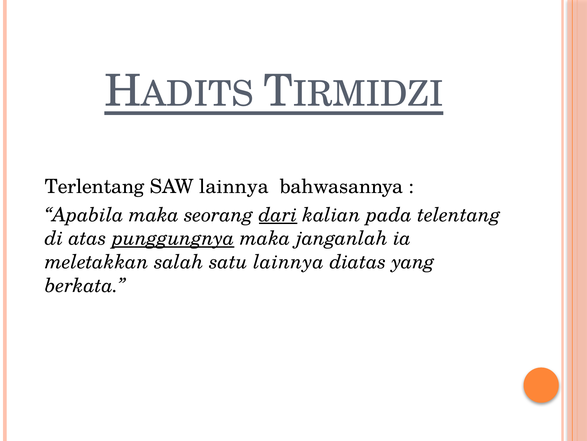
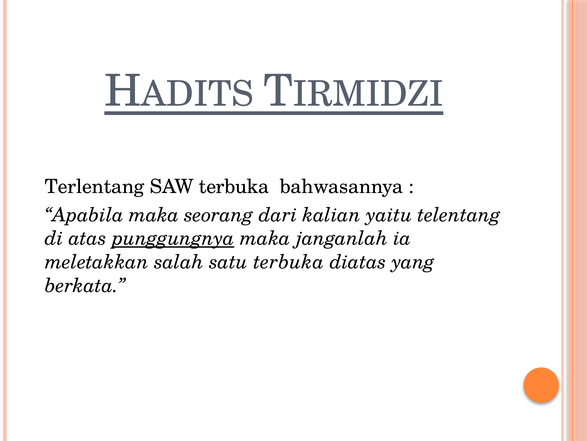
SAW lainnya: lainnya -> terbuka (234, 186)
dari underline: present -> none (278, 215)
pada: pada -> yaitu (389, 215)
satu lainnya: lainnya -> terbuka (289, 262)
